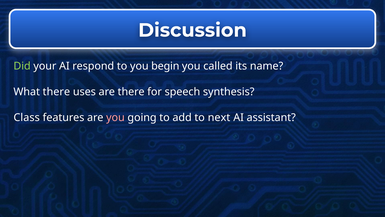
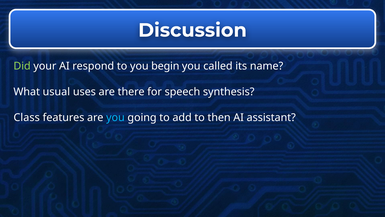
What there: there -> usual (56, 92)
you colour: pink -> light blue (115, 117)
next: next -> then (219, 117)
